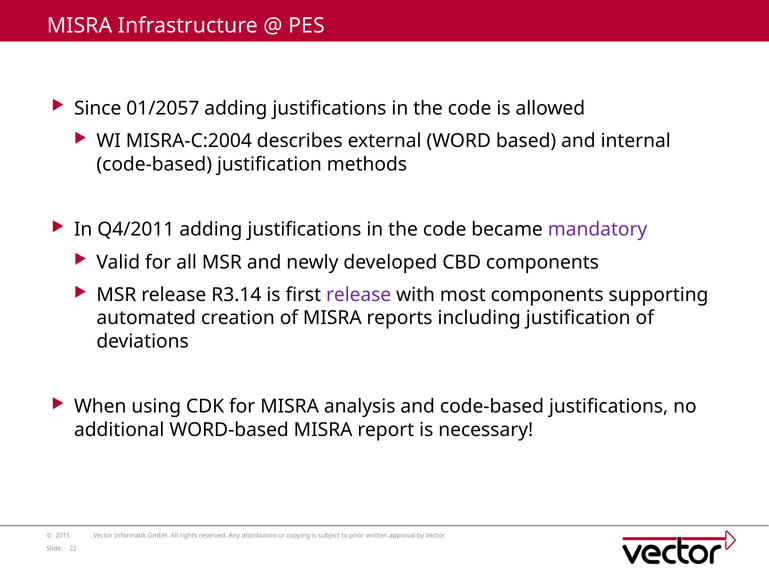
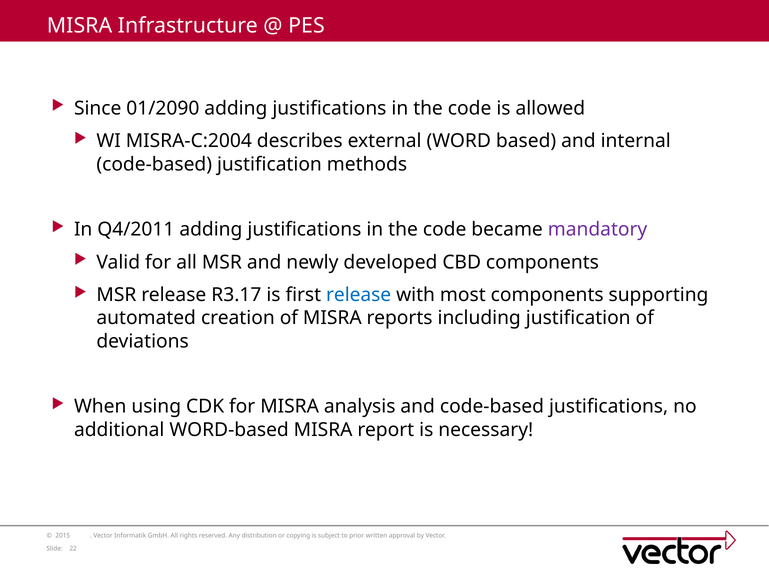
01/2057: 01/2057 -> 01/2090 (163, 108)
R3.14: R3.14 -> R3.17 (236, 295)
release colour: purple -> blue (359, 295)
